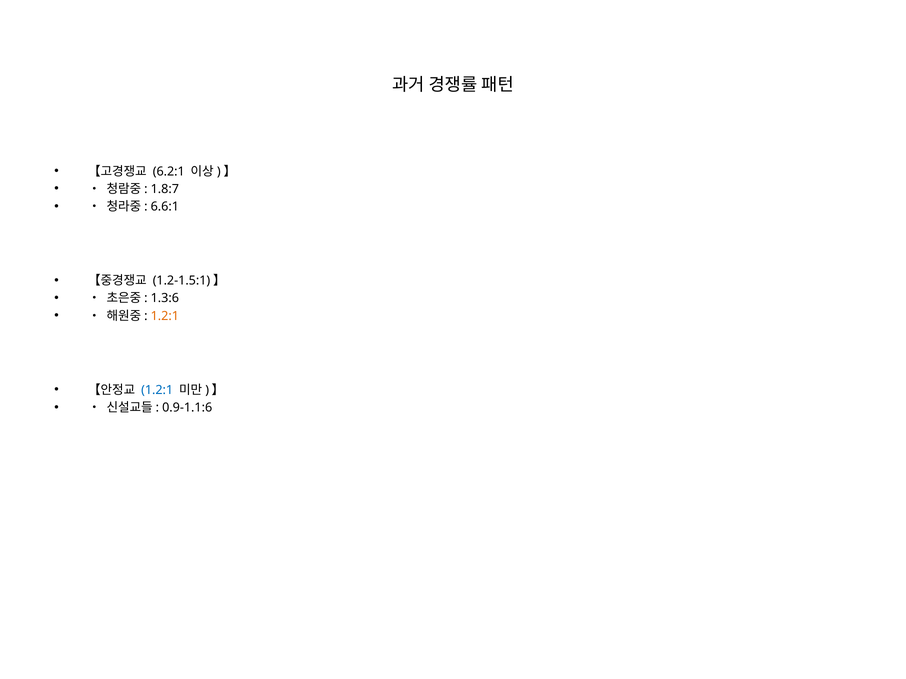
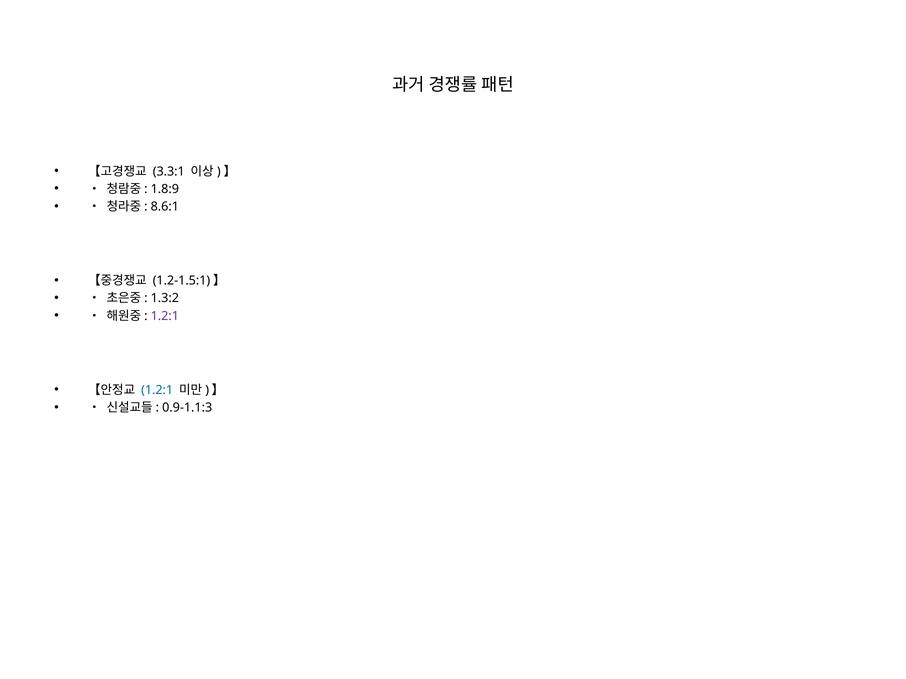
6.2:1: 6.2:1 -> 3.3:1 (169, 172)
1.8:7: 1.8:7 -> 1.8:9 (165, 189)
6.6:1: 6.6:1 -> 8.6:1 (165, 207)
1.3:6: 1.3:6 -> 1.3:2 (165, 299)
1.2:1 colour: orange -> purple (165, 316)
0.9-1.1:6: 0.9-1.1:6 -> 0.9-1.1:3 (187, 408)
